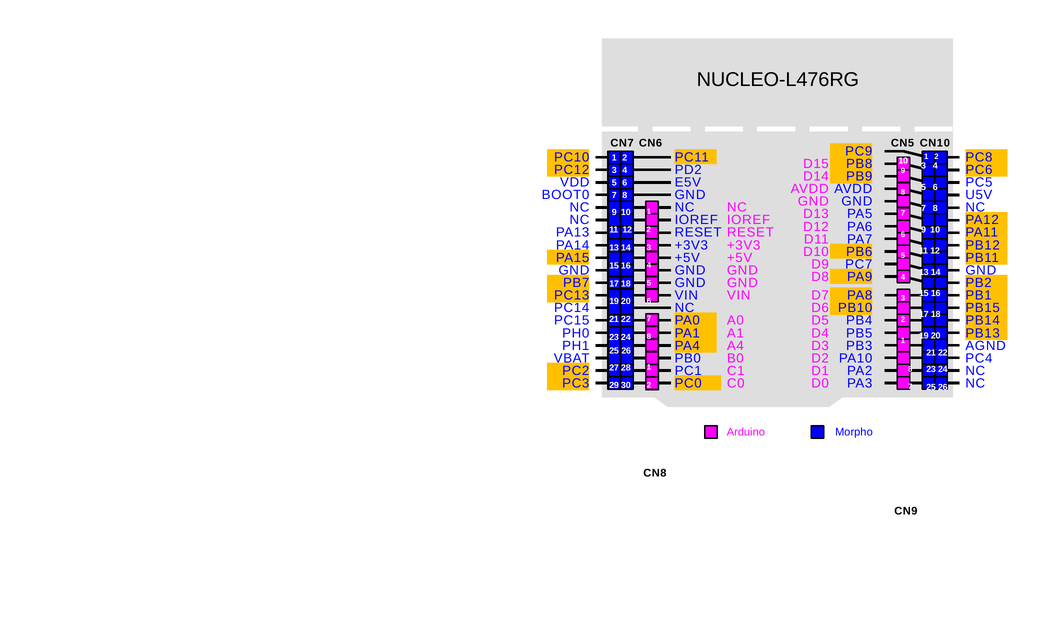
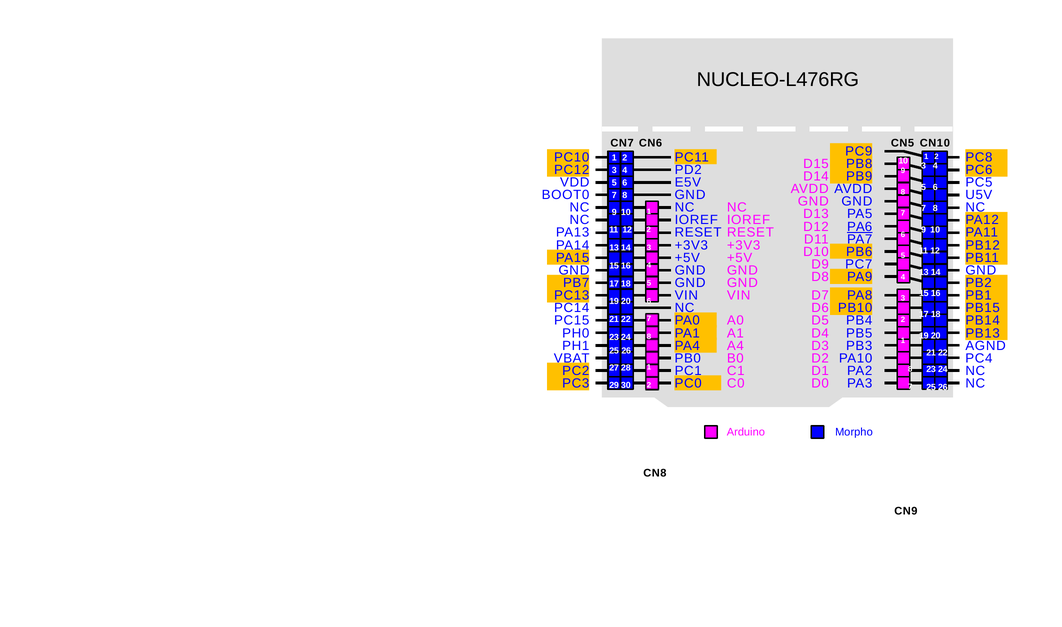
PA6 underline: none -> present (860, 227)
